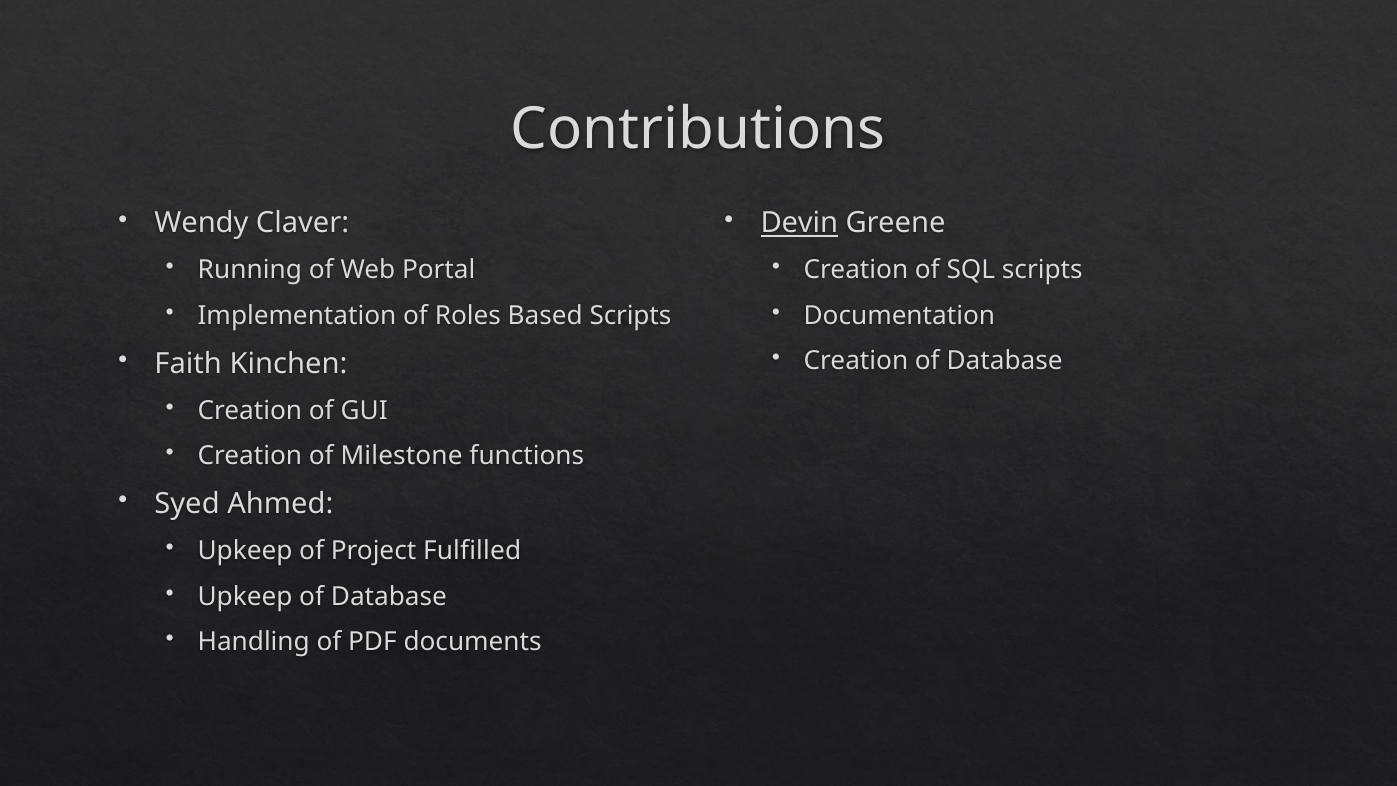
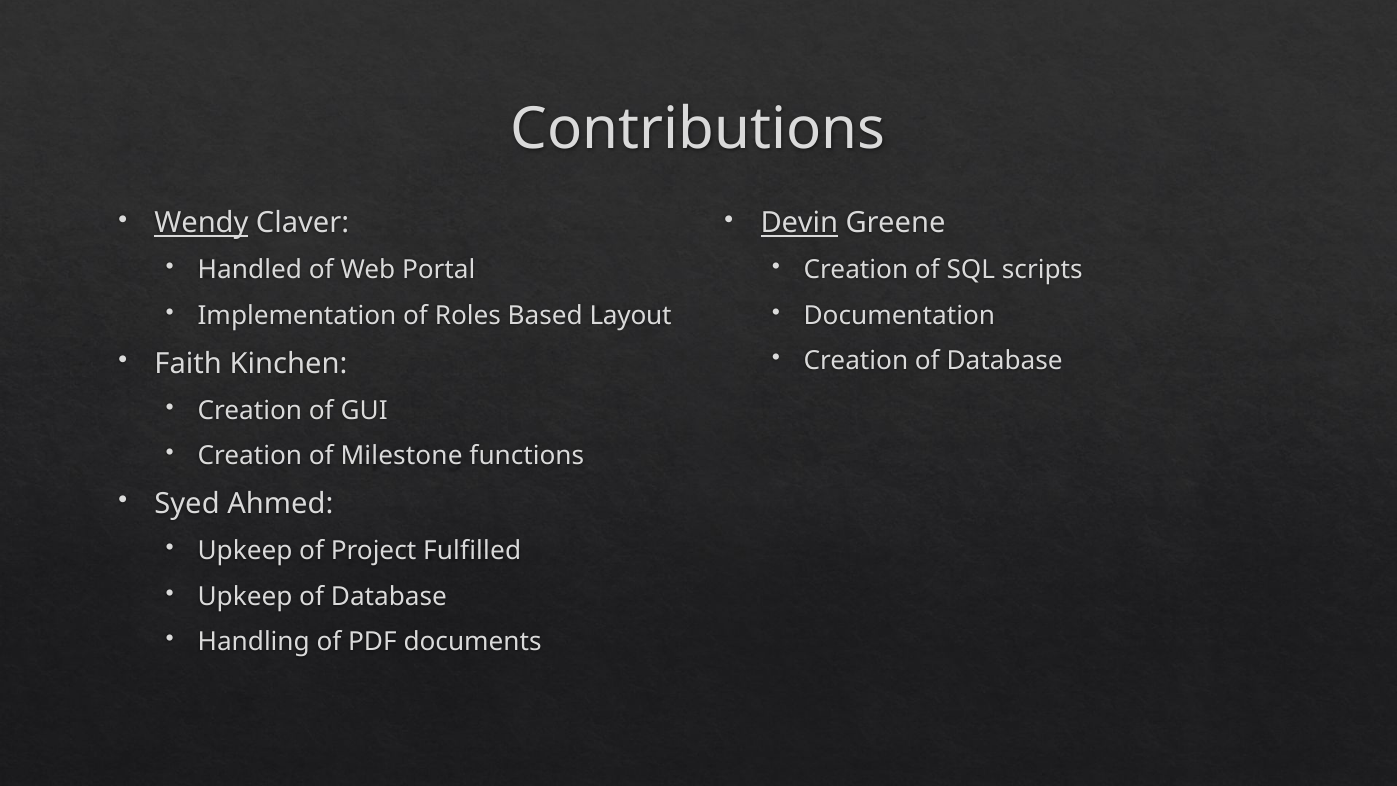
Wendy underline: none -> present (201, 223)
Running: Running -> Handled (250, 270)
Based Scripts: Scripts -> Layout (630, 316)
